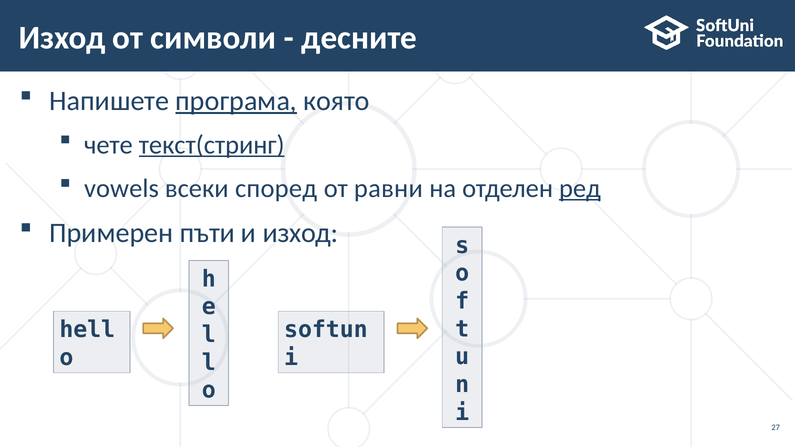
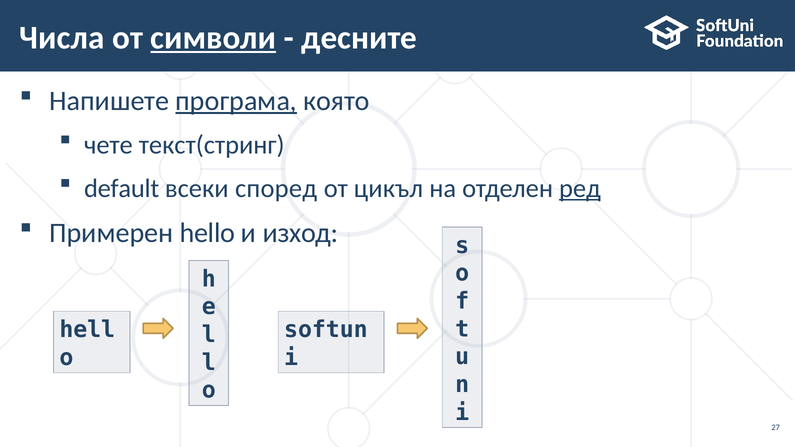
Изход: Изход -> Числа (62, 38)
символи underline: none -> present (213, 38)
текст(стринг underline: present -> none (212, 145)
vowels: vowels -> default (122, 188)
равни: равни -> цикъл (388, 188)
пъти: пъти -> hello (207, 233)
